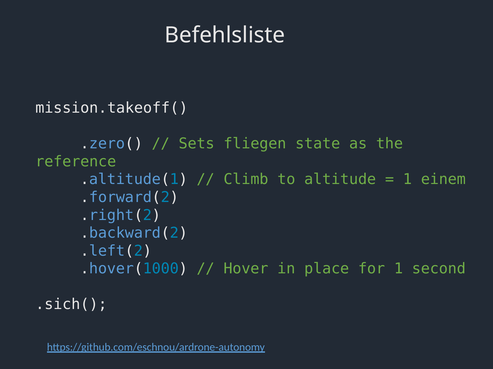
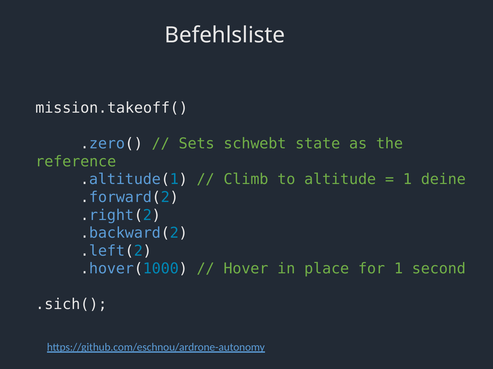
fliegen: fliegen -> schwebt (255, 144)
einem: einem -> deine (443, 180)
